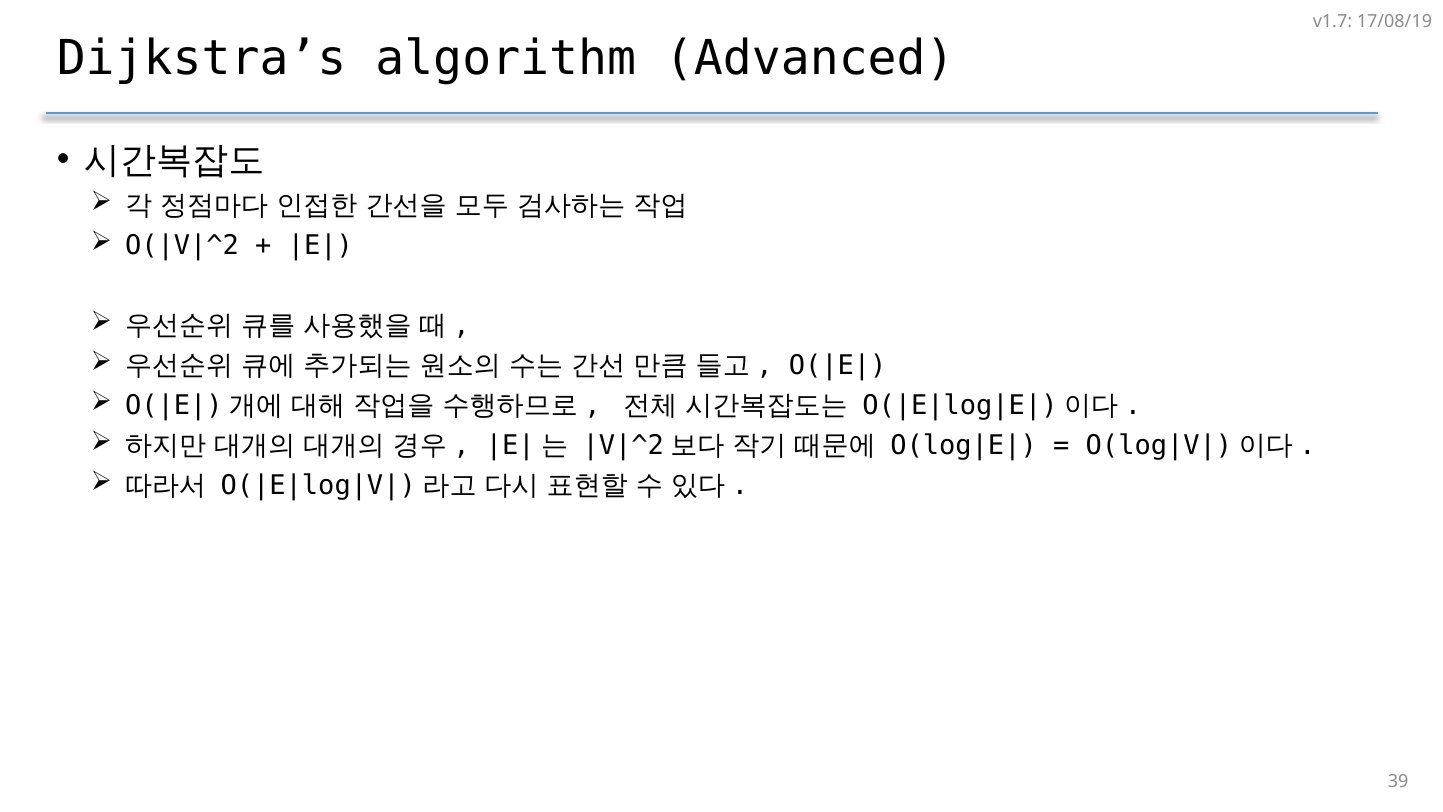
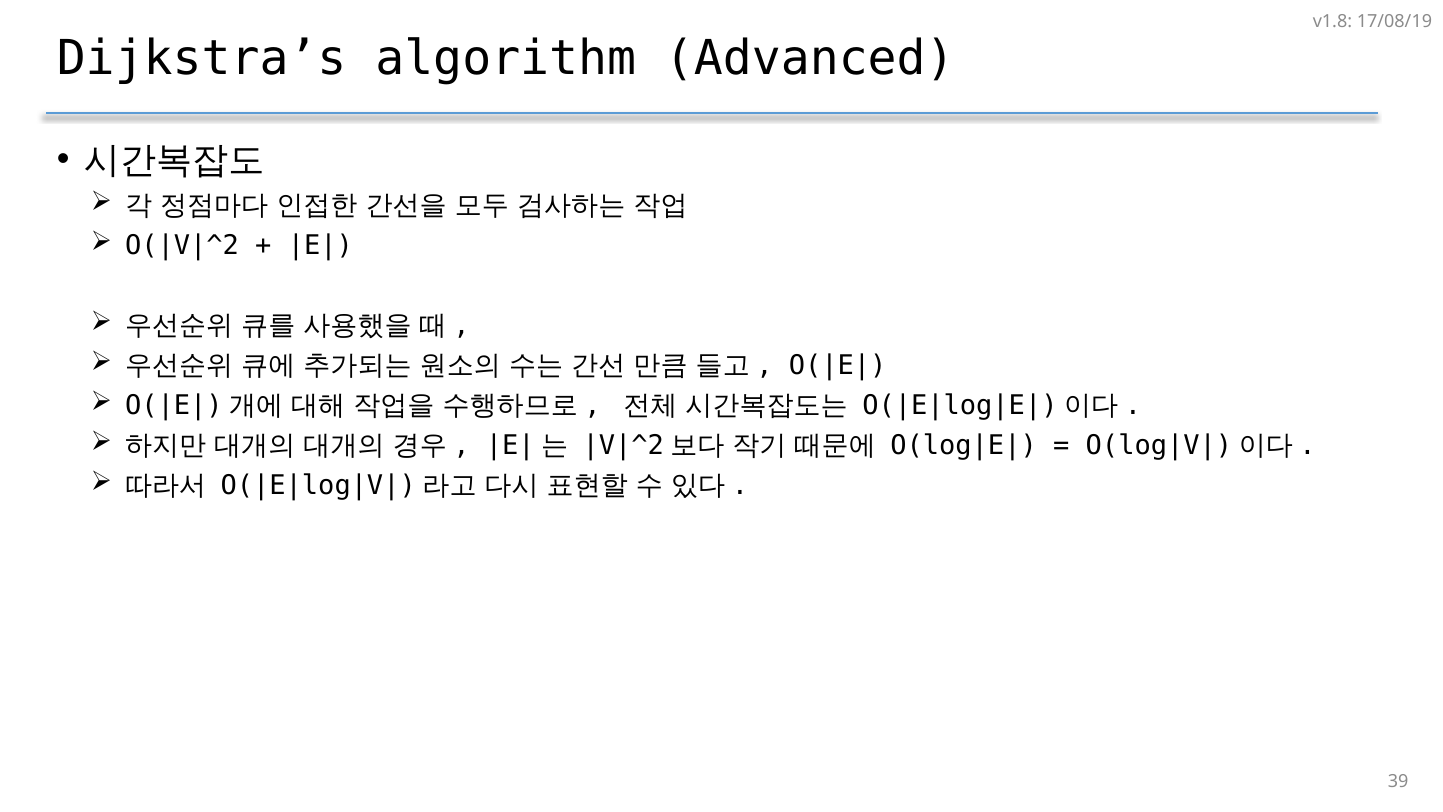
v1.7: v1.7 -> v1.8 (1333, 22)
